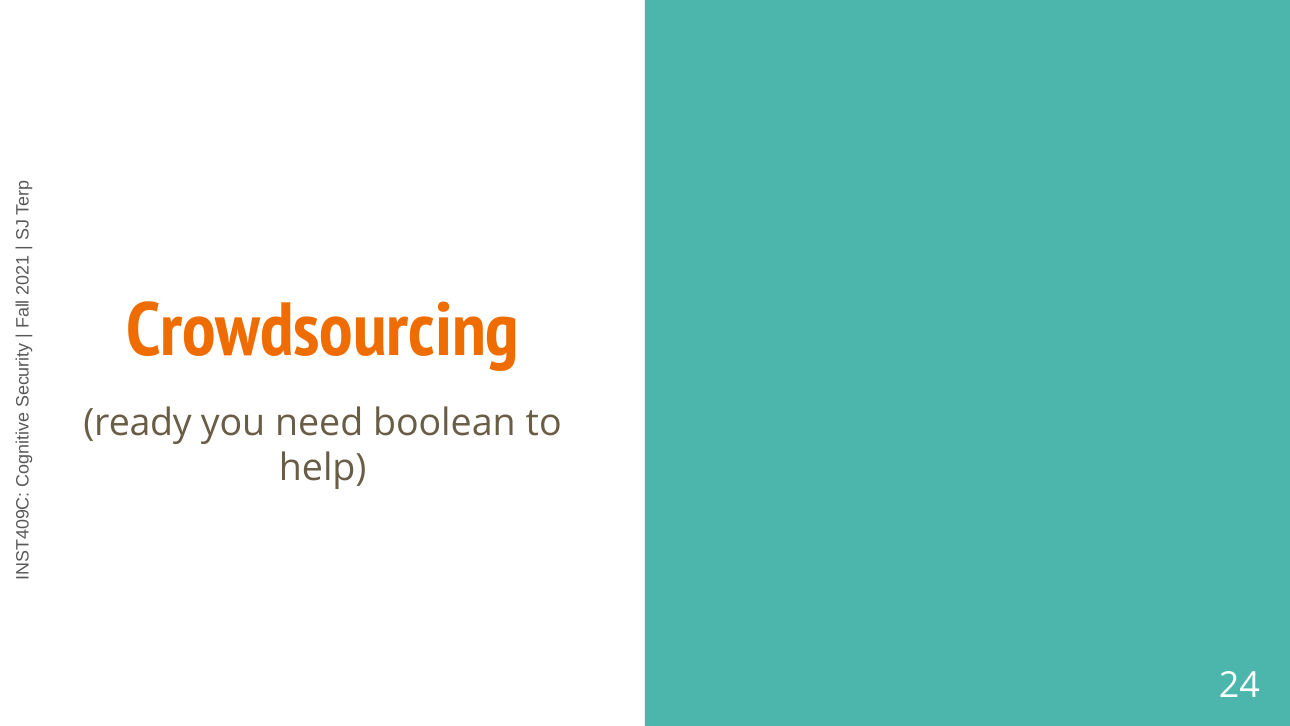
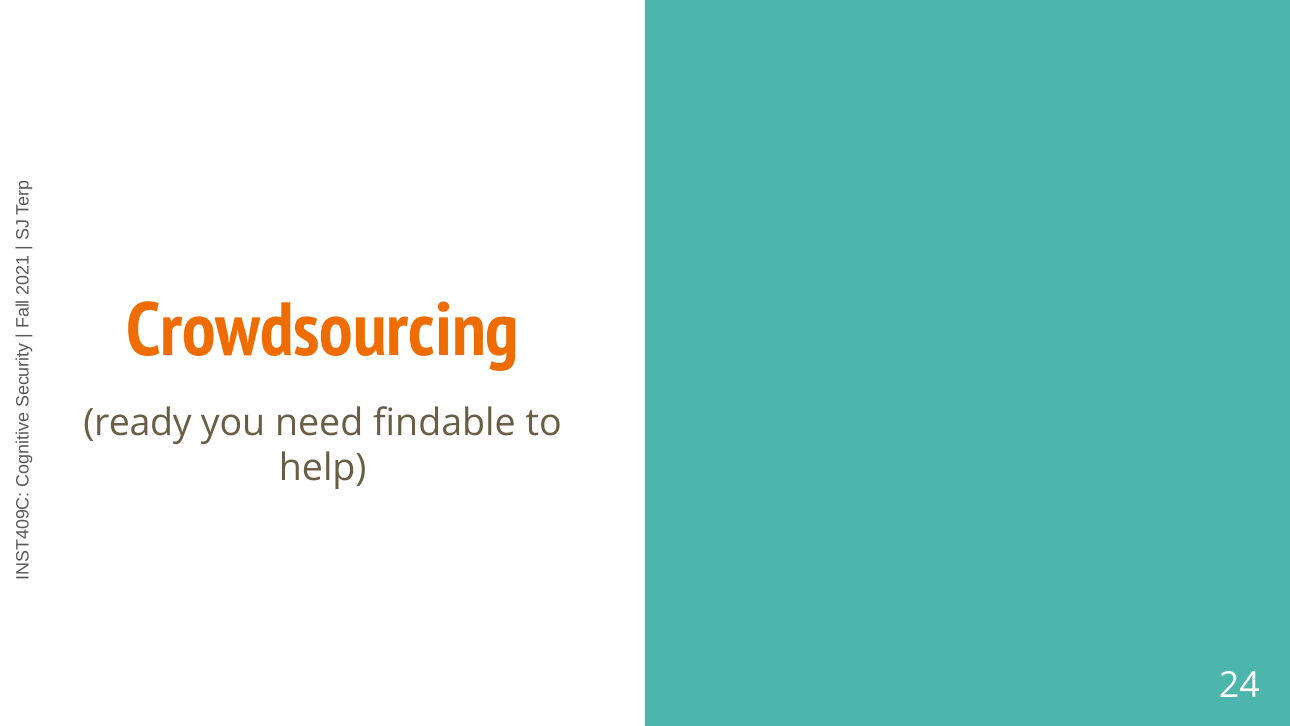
boolean: boolean -> findable (444, 423)
